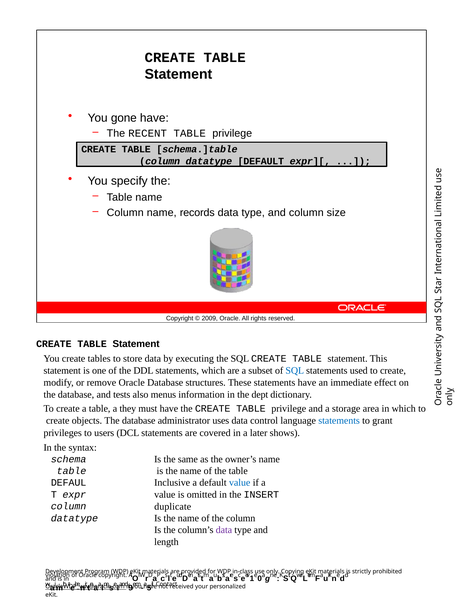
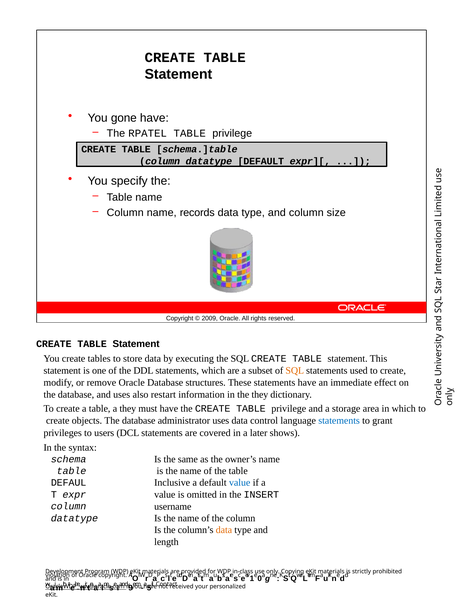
RECENT: RECENT -> RPATEL (148, 133)
SQL colour: blue -> orange (295, 370)
and tests: tests -> uses (122, 394)
menus: menus -> restart (163, 394)
the dept: dept -> they (260, 394)
duplicate: duplicate -> username (173, 506)
data colour: purple -> orange (224, 529)
